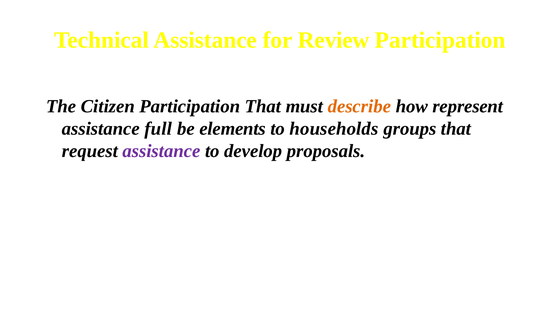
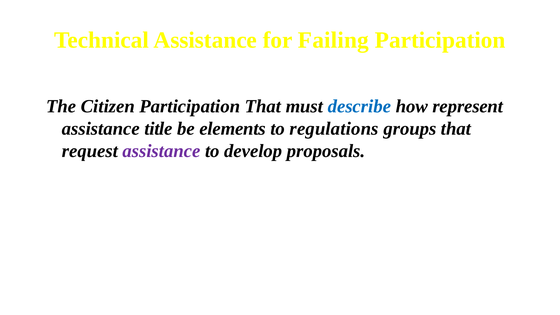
Review: Review -> Failing (333, 40)
describe colour: orange -> blue (359, 106)
full: full -> title (158, 129)
households: households -> regulations (334, 129)
